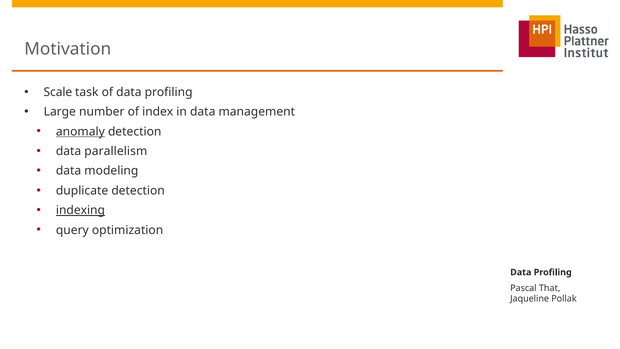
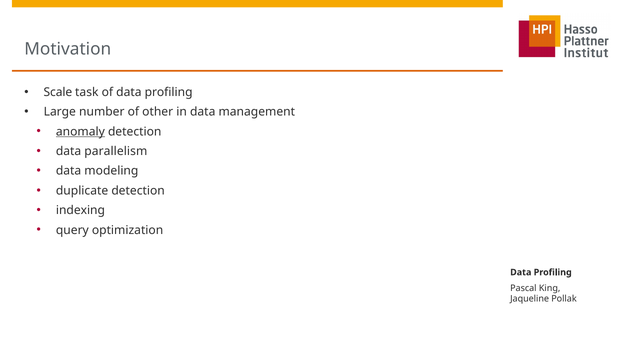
index: index -> other (158, 112)
indexing underline: present -> none (80, 210)
That: That -> King (550, 288)
